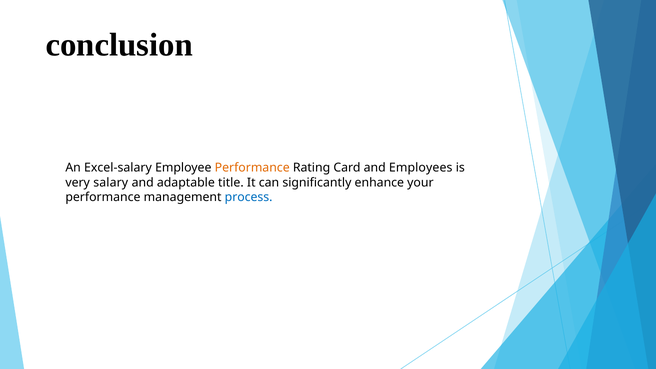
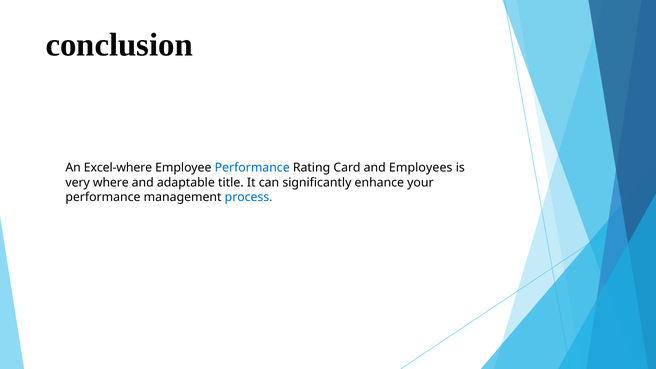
Excel-salary: Excel-salary -> Excel-where (118, 168)
Performance colour: orange -> blue (252, 168)
salary: salary -> where (111, 183)
